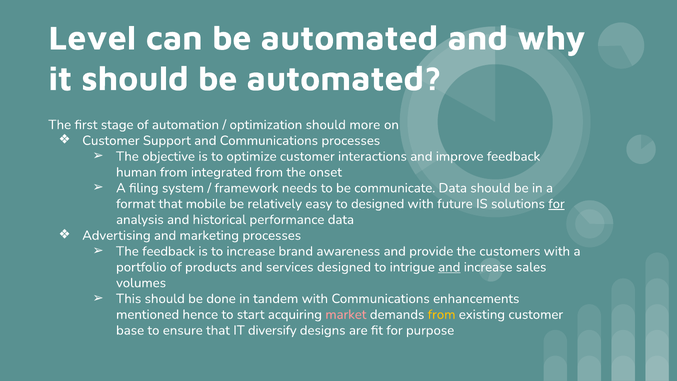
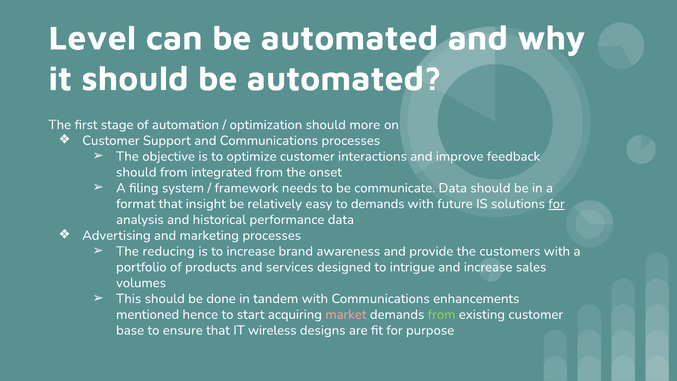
human: human -> should (136, 172)
mobile: mobile -> insight (206, 204)
to designed: designed -> demands (378, 204)
The feedback: feedback -> reducing (169, 251)
and underline: present -> none (449, 267)
from colour: yellow -> light green (442, 314)
diversify: diversify -> wireless (272, 330)
